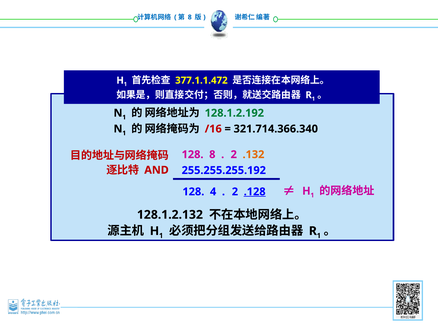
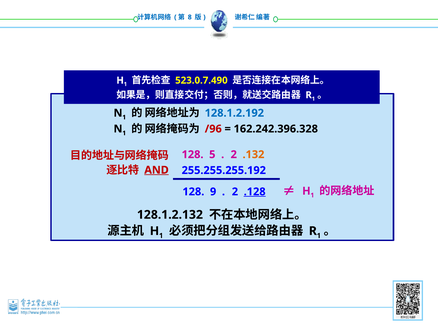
377.1.1.472: 377.1.1.472 -> 523.0.7.490 (201, 80)
128.1.2.192 colour: green -> blue (234, 113)
/16: /16 -> /96 (213, 129)
321.714.366.340: 321.714.366.340 -> 162.242.396.328 (276, 129)
128 8: 8 -> 5 (212, 154)
AND underline: none -> present (157, 170)
4: 4 -> 9 (213, 191)
